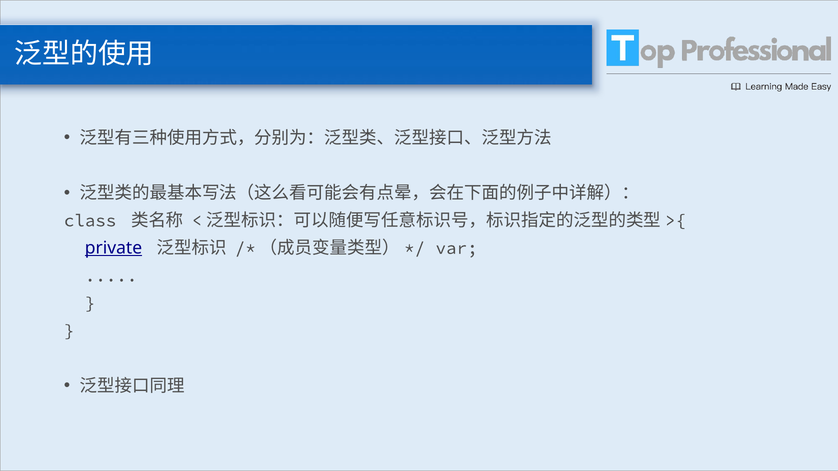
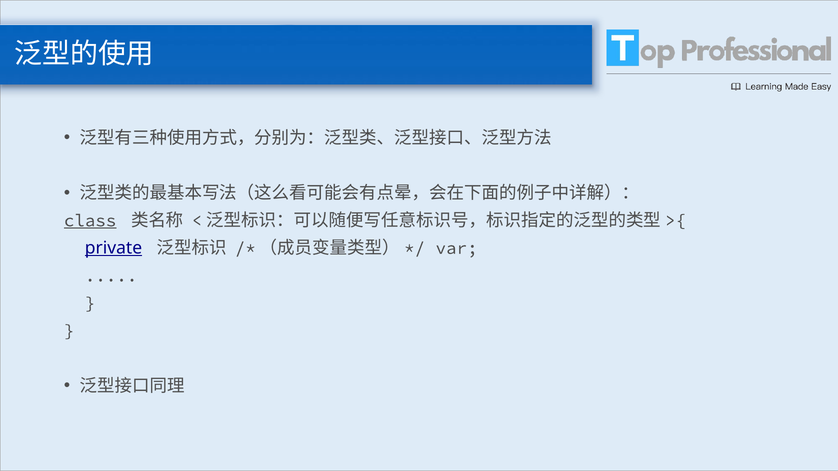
class underline: none -> present (90, 221)
